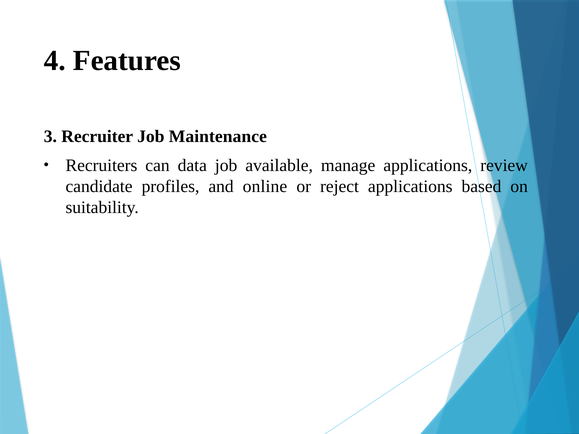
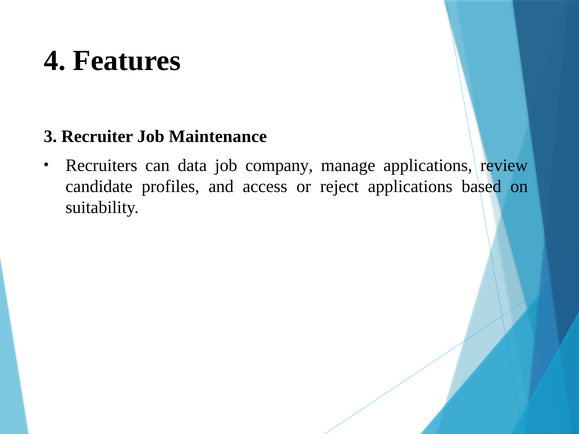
available: available -> company (279, 166)
online: online -> access (265, 187)
